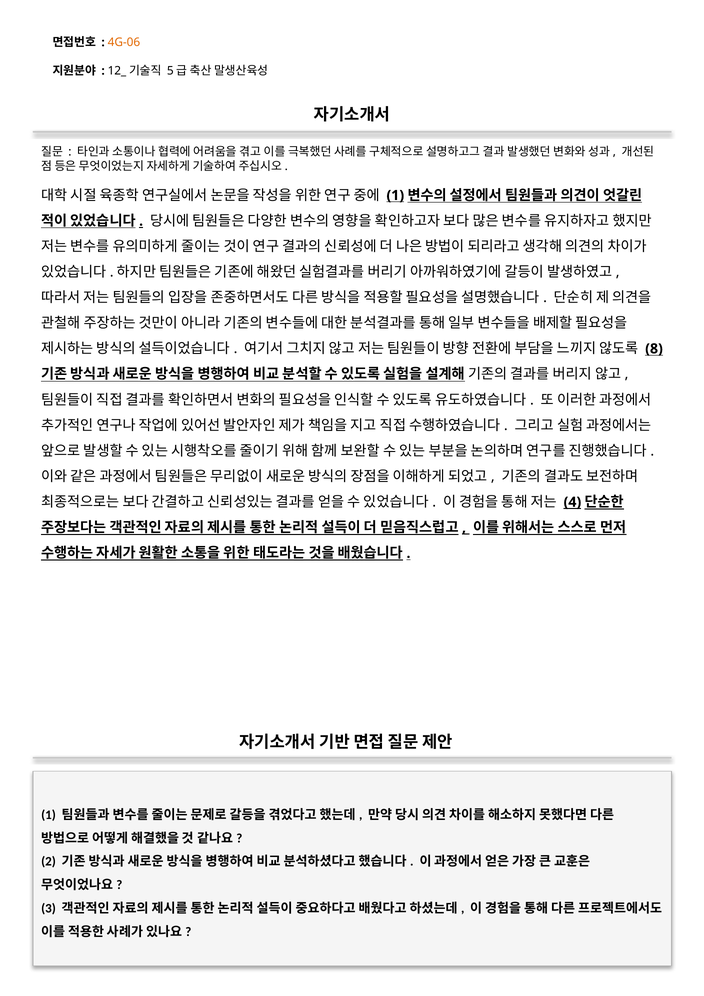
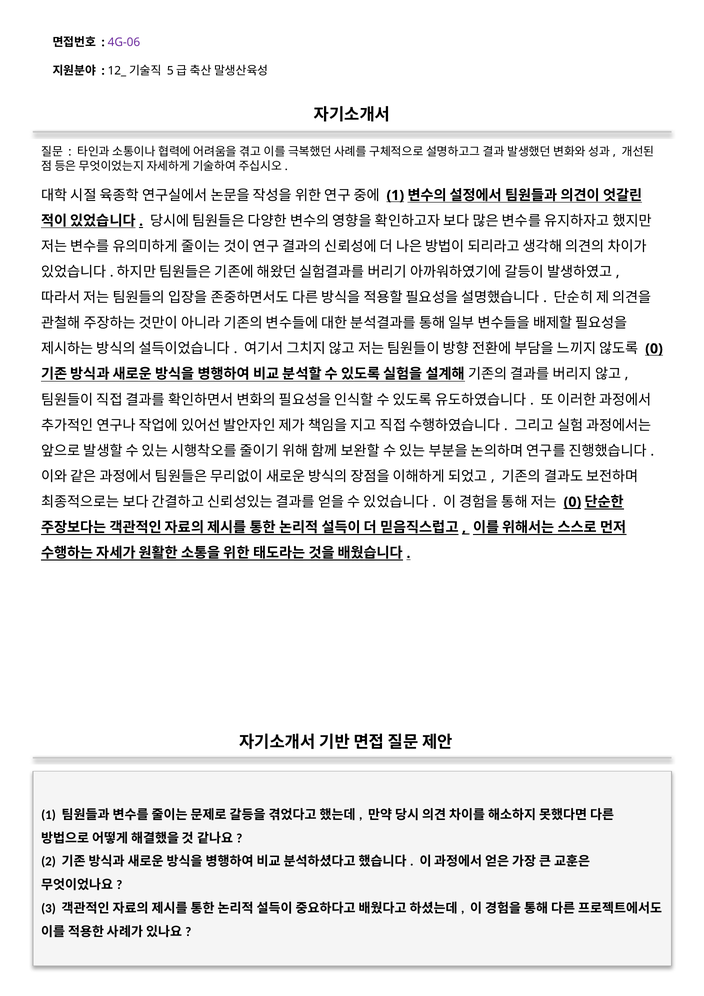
4G-06 colour: orange -> purple (124, 42)
8: 8 -> 0 (654, 349)
4: 4 -> 0 (572, 502)
